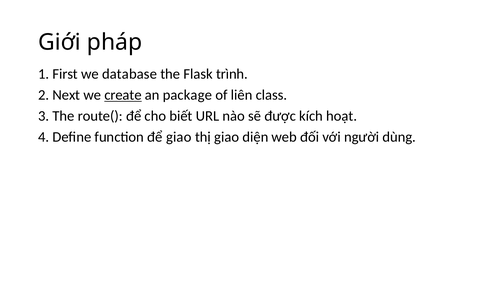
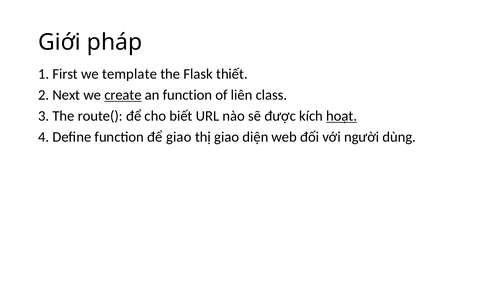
database: database -> template (130, 74)
trình: trình -> thiết (232, 74)
an package: package -> function (187, 95)
hoạt underline: none -> present (342, 116)
